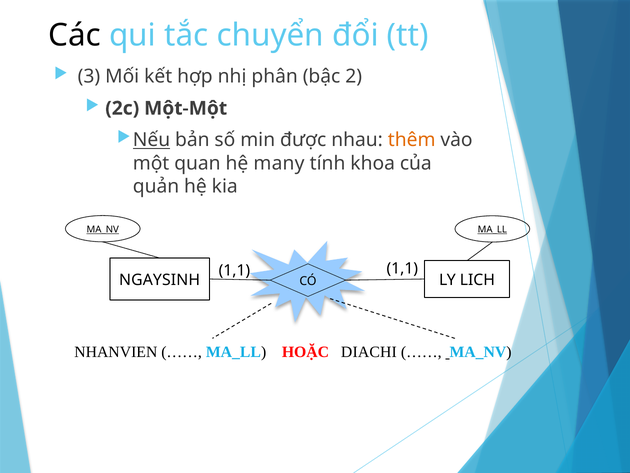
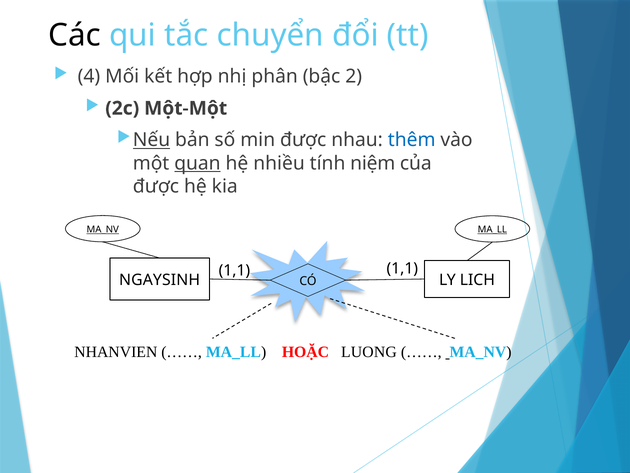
3: 3 -> 4 (89, 76)
thêm colour: orange -> blue (412, 140)
quan underline: none -> present (197, 163)
many: many -> nhiều (279, 163)
khoa: khoa -> niệm (373, 163)
quản: quản -> được (156, 186)
DIACHI: DIACHI -> LUONG (369, 352)
